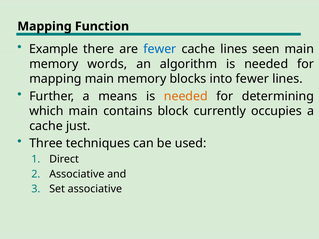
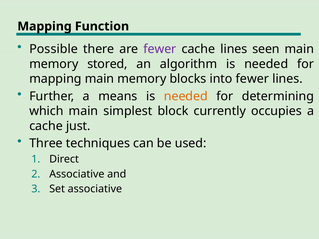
Example: Example -> Possible (54, 49)
fewer colour: blue -> purple (160, 49)
words: words -> stored (107, 64)
contains: contains -> simplest (128, 111)
